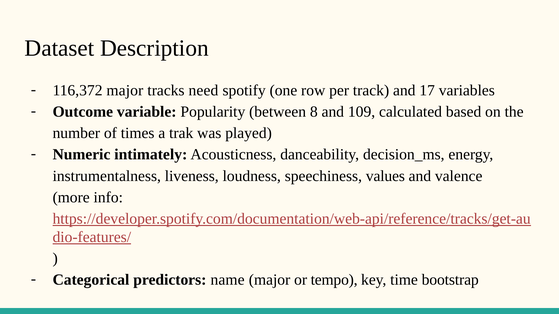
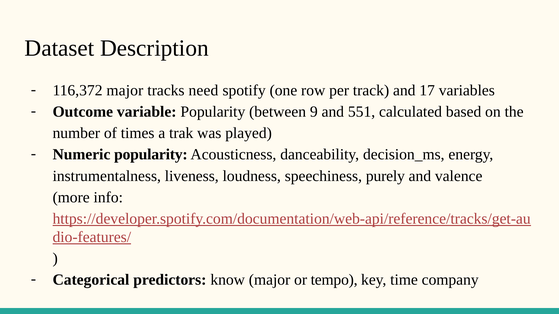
8: 8 -> 9 (314, 112)
109: 109 -> 551 (362, 112)
Numeric intimately: intimately -> popularity (151, 155)
values: values -> purely (385, 176)
name: name -> know (228, 280)
bootstrap: bootstrap -> company (450, 280)
